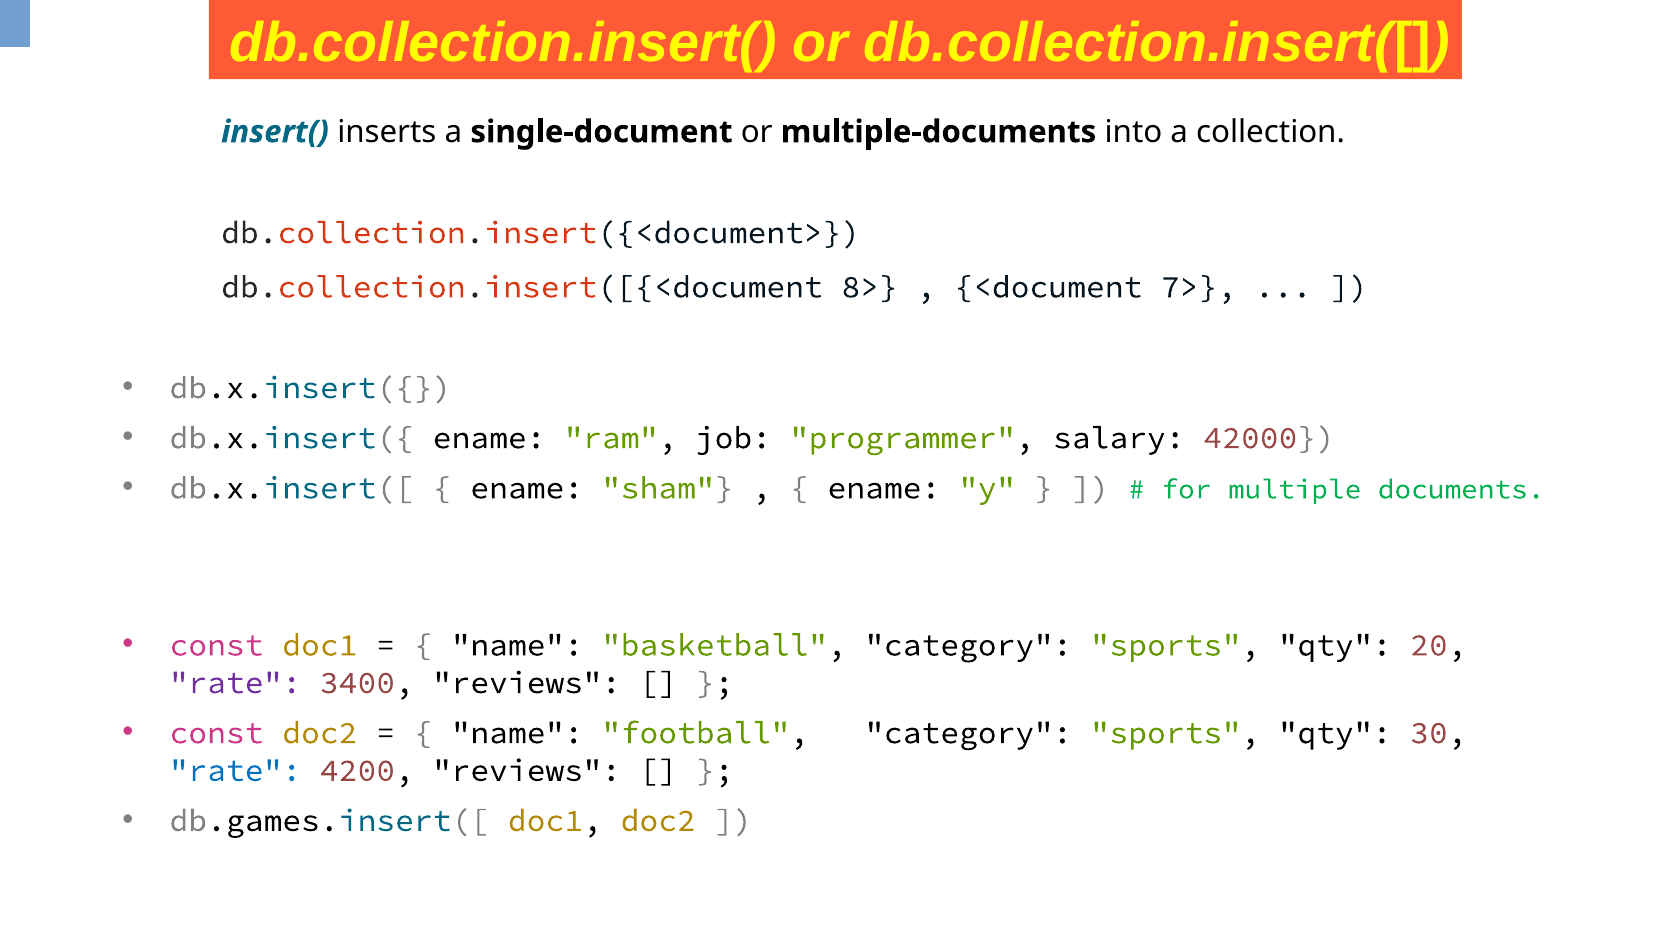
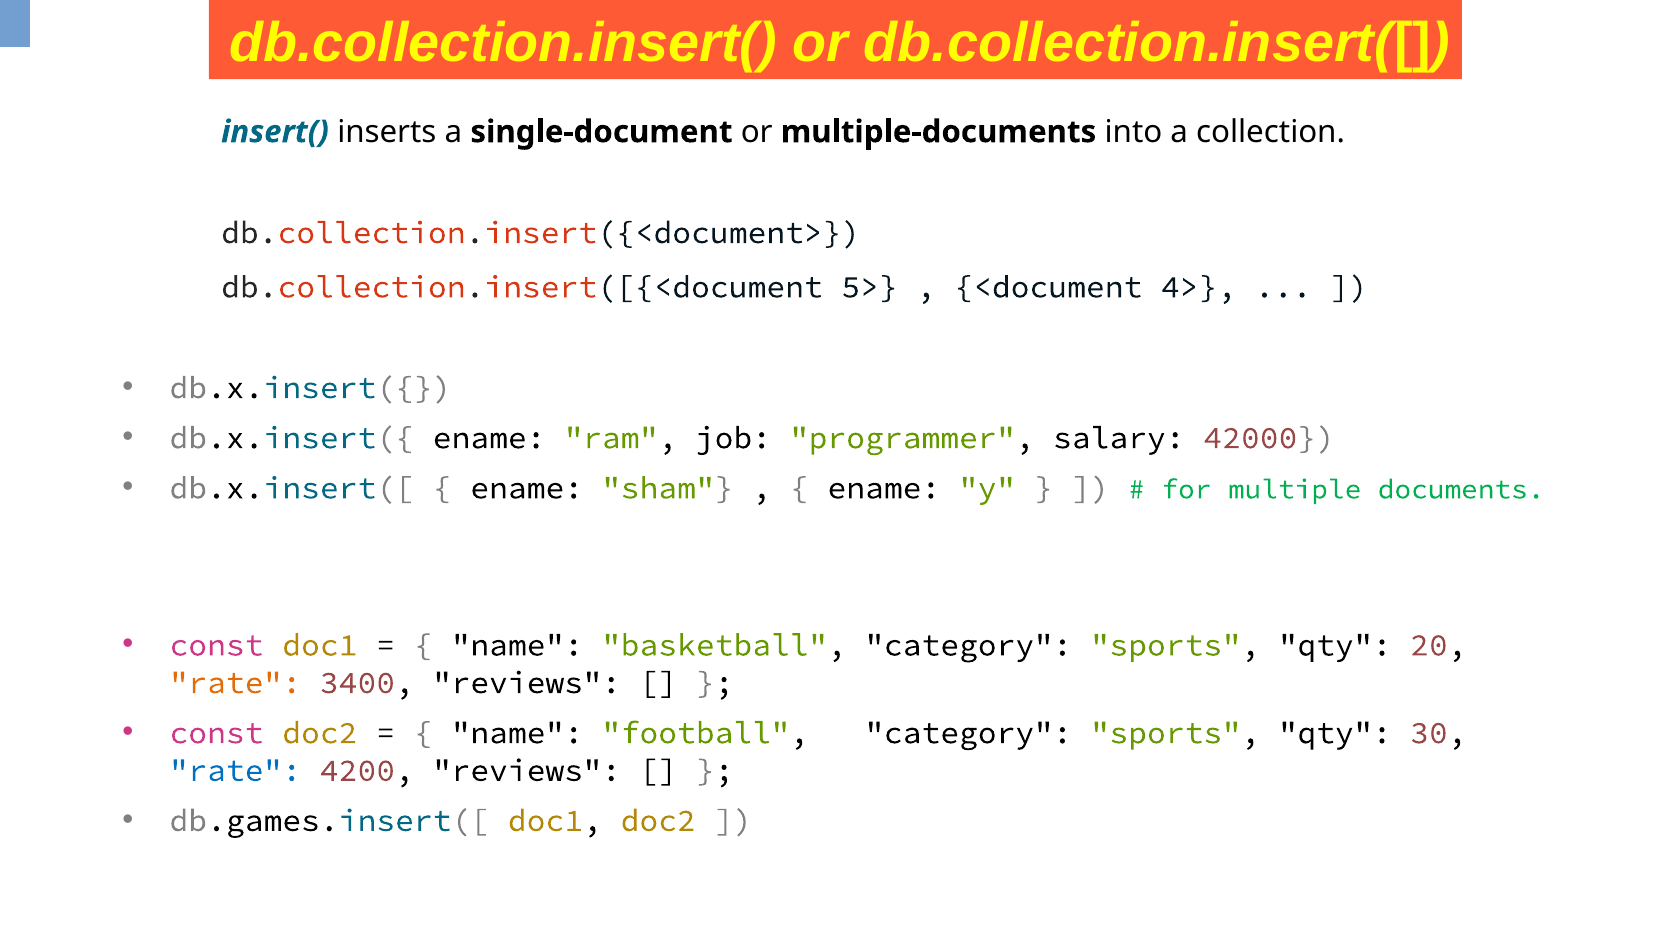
8>: 8> -> 5> (870, 287)
7>: 7> -> 4> (1199, 287)
rate colour: purple -> orange (235, 683)
